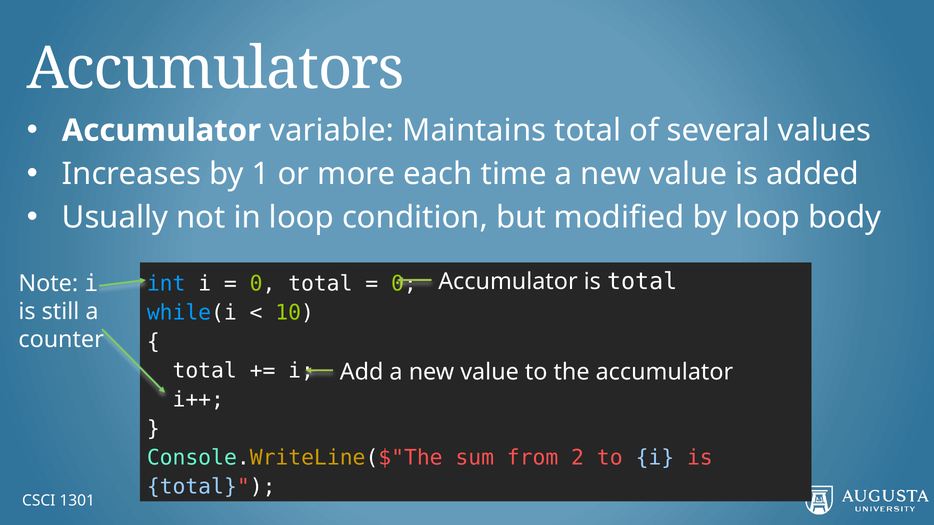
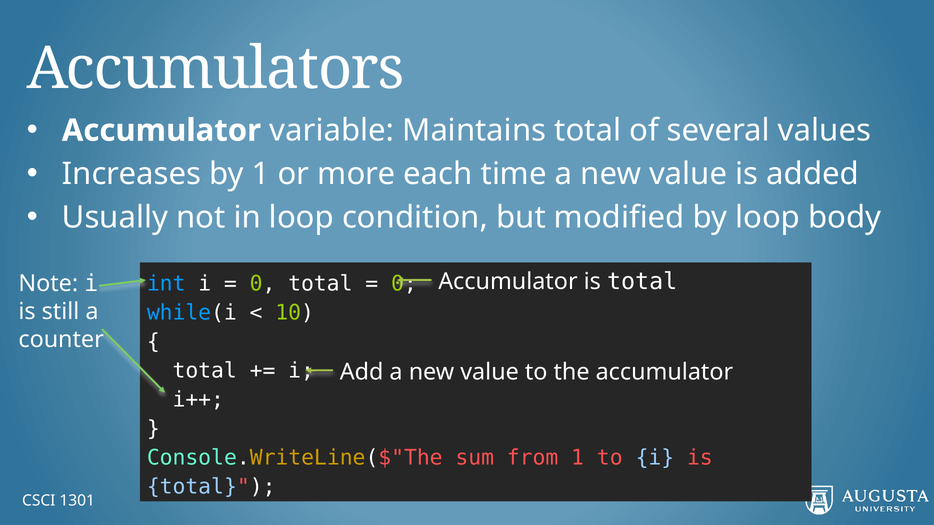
from 2: 2 -> 1 (578, 458)
